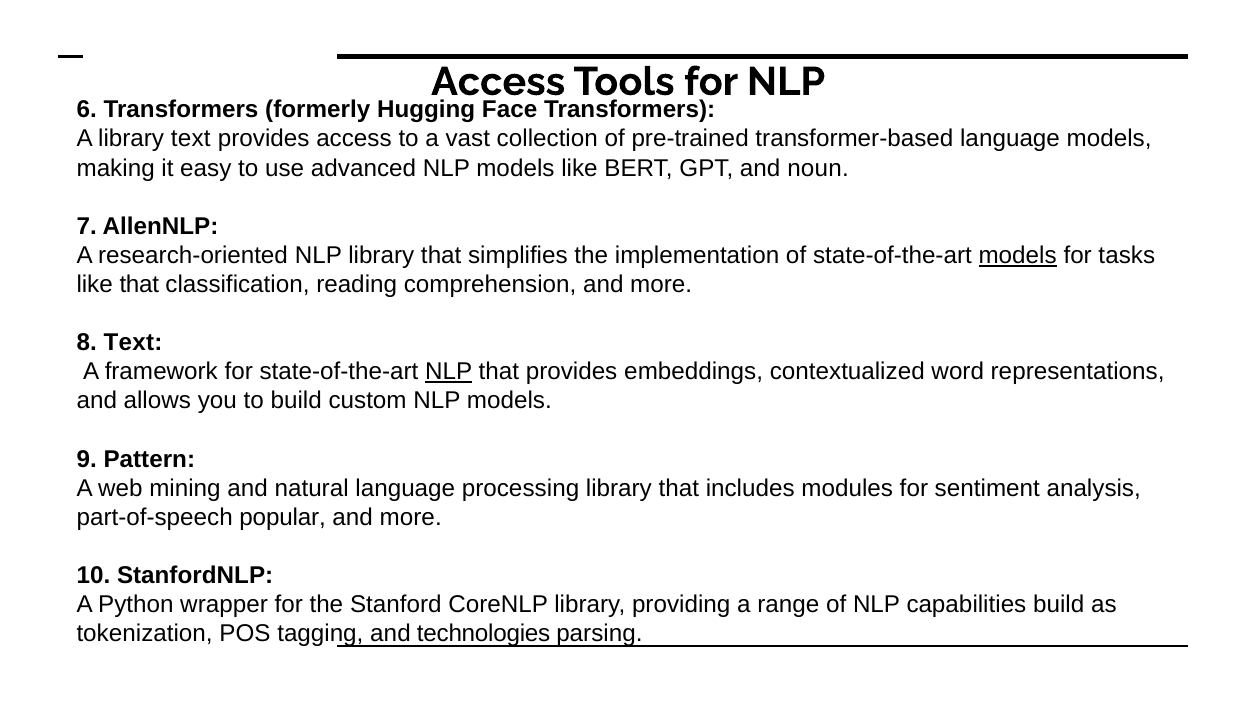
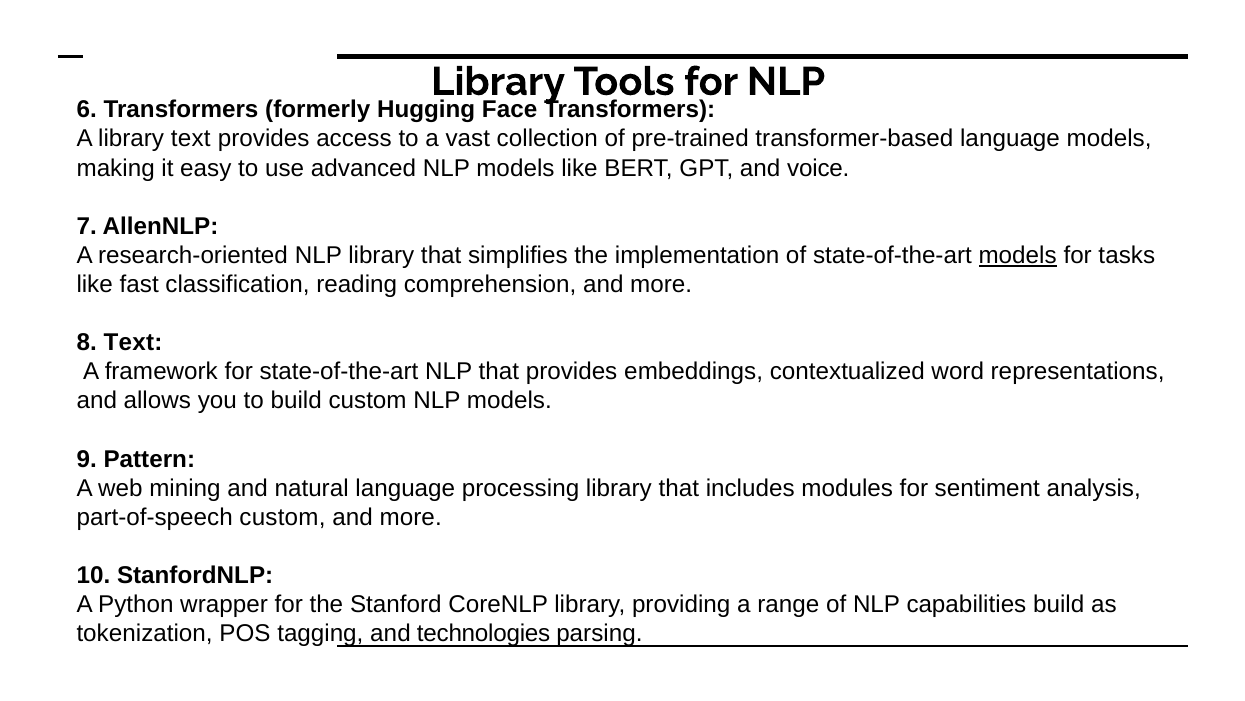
Access: Access -> Library (498, 82)
noun: noun -> voice (818, 168)
like that: that -> fast (139, 284)
NLP underline: present -> none (449, 371)
part-of-speech popular: popular -> custom (282, 517)
